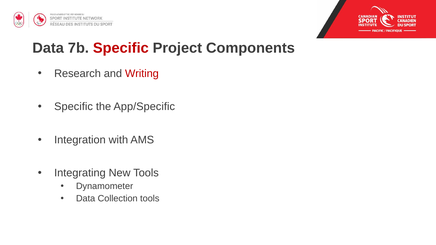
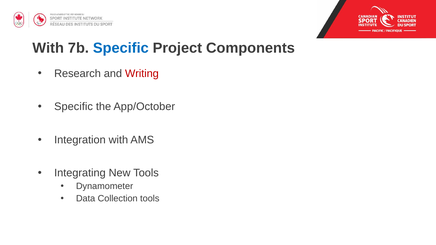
Data: Data -> With (48, 48)
Specific colour: red -> blue (121, 48)
App/Specific: App/Specific -> App/October (144, 107)
